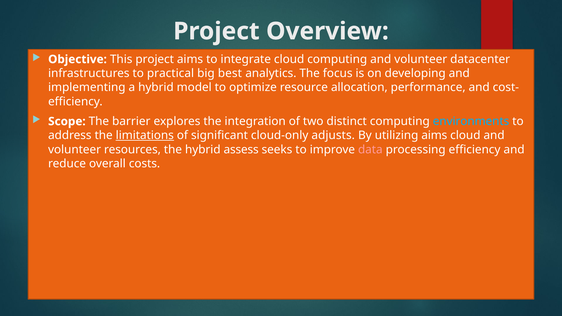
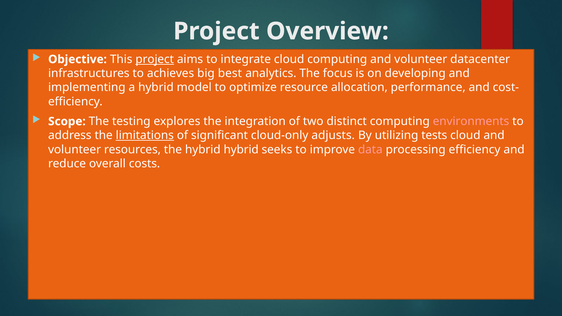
project underline: none -> present (155, 59)
practical: practical -> achieves (171, 73)
barrier: barrier -> testing (131, 121)
environments colour: light blue -> pink (471, 121)
utilizing aims: aims -> tests (434, 135)
hybrid assess: assess -> hybrid (241, 150)
